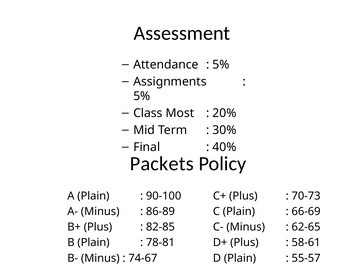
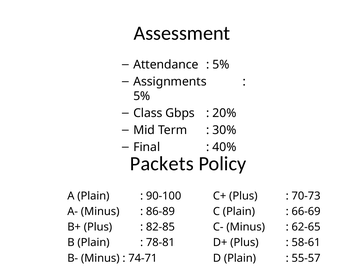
Most: Most -> Gbps (180, 113)
74-67: 74-67 -> 74-71 (143, 258)
